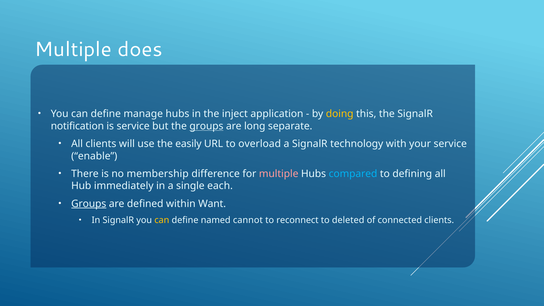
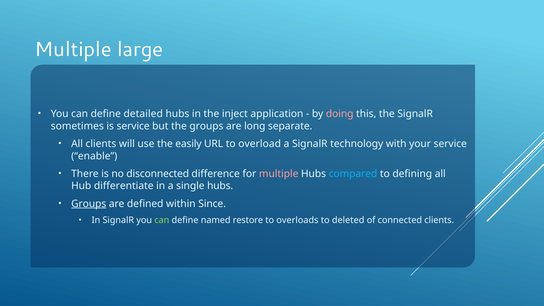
does: does -> large (140, 49)
manage: manage -> detailed (143, 114)
doing colour: yellow -> pink (340, 114)
notification: notification -> sometimes (77, 126)
groups underline: present -> none (206, 126)
membership: membership -> disconnected (158, 174)
immediately: immediately -> differentiate (124, 186)
single each: each -> hubs (220, 186)
Want: Want -> Since (212, 204)
can colour: yellow -> light green (162, 220)
cannot: cannot -> restore (248, 220)
reconnect: reconnect -> overloads (297, 220)
